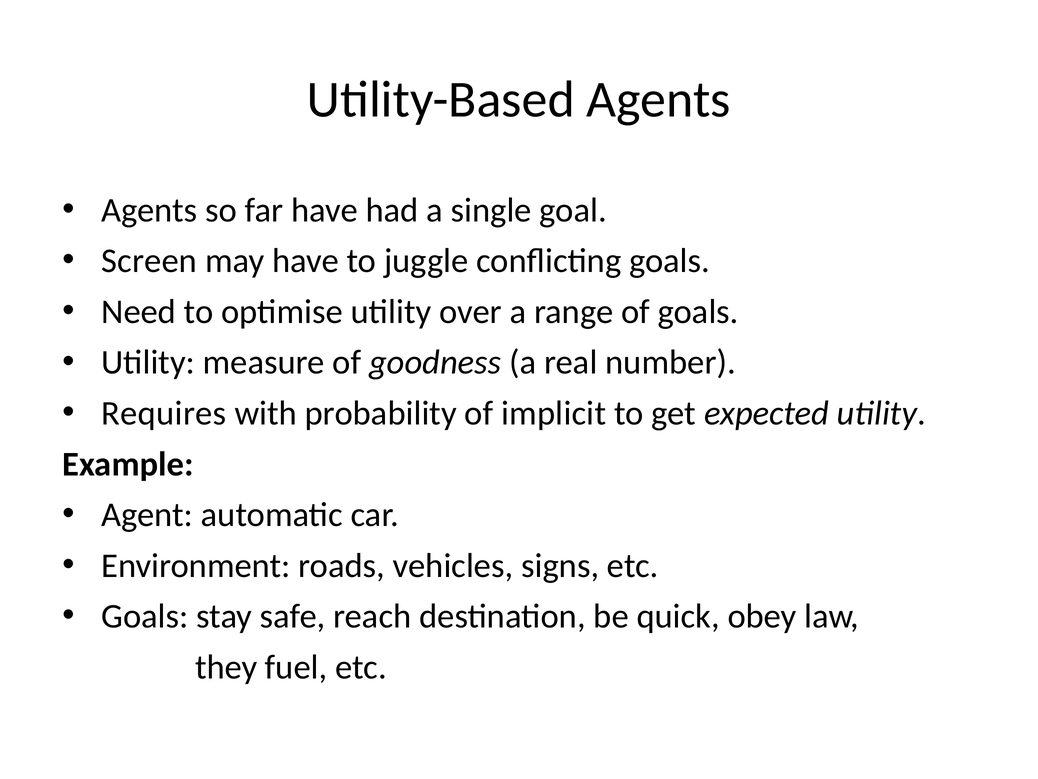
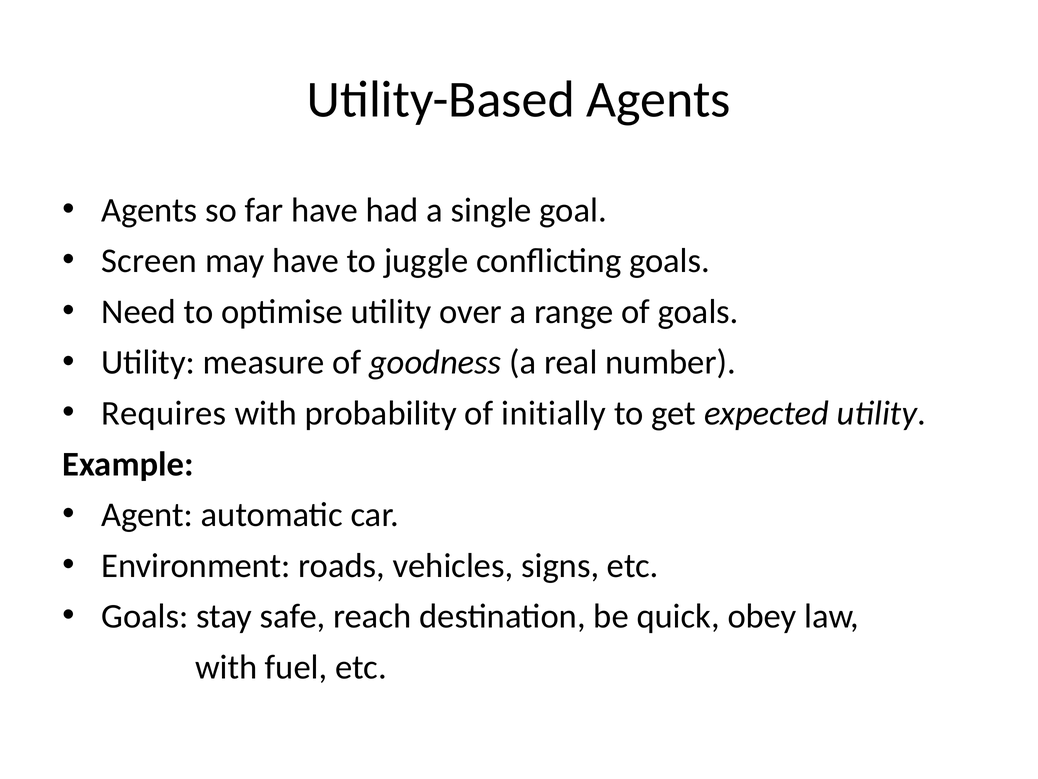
implicit: implicit -> initially (554, 413)
they: they -> with (226, 667)
